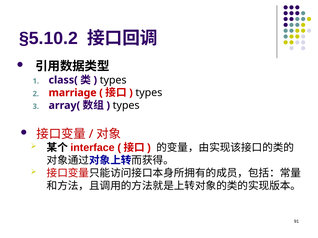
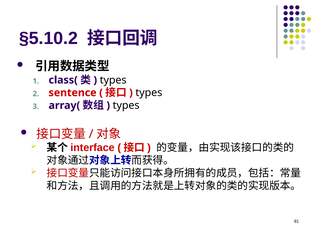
marriage: marriage -> sentence (73, 93)
